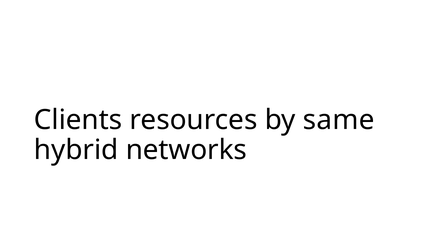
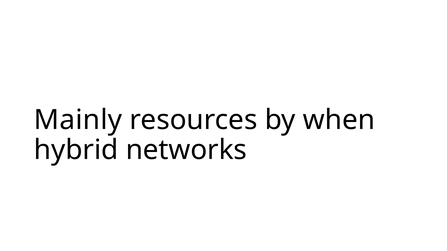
Clients: Clients -> Mainly (78, 120)
same: same -> when (339, 120)
